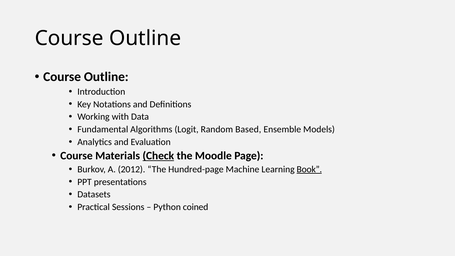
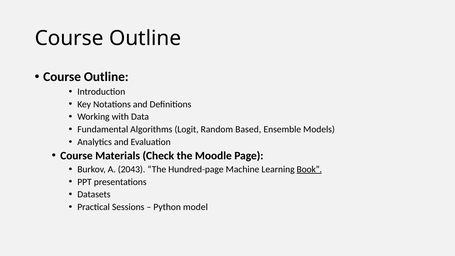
Check underline: present -> none (158, 156)
2012: 2012 -> 2043 (132, 169)
coined: coined -> model (195, 207)
